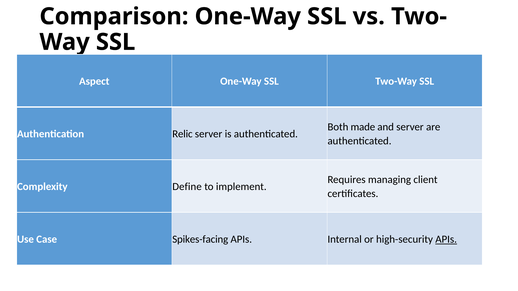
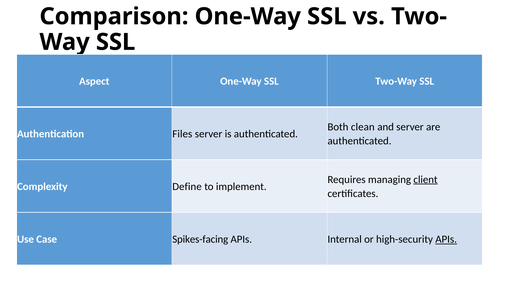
made: made -> clean (363, 127)
Relic: Relic -> Files (182, 134)
client underline: none -> present (426, 180)
